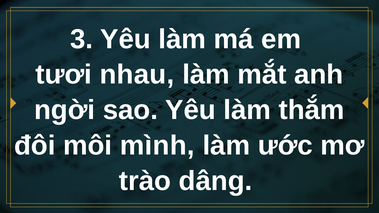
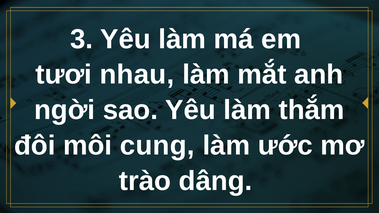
mình: mình -> cung (157, 146)
